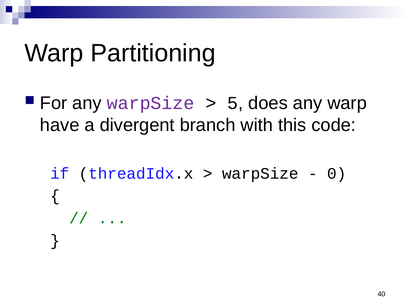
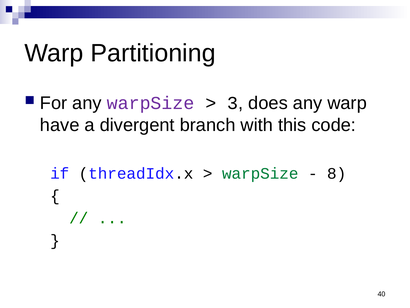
5: 5 -> 3 (233, 103)
warpSize colour: black -> green (260, 173)
0: 0 -> 8 (337, 173)
